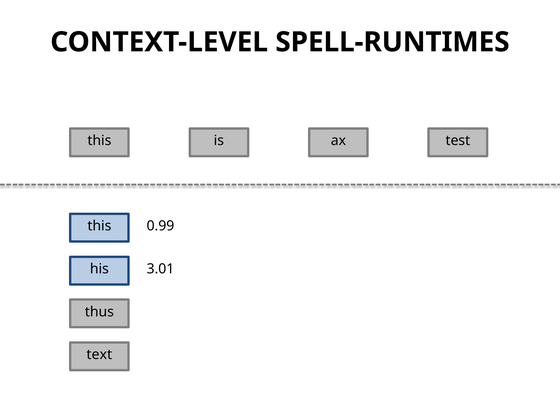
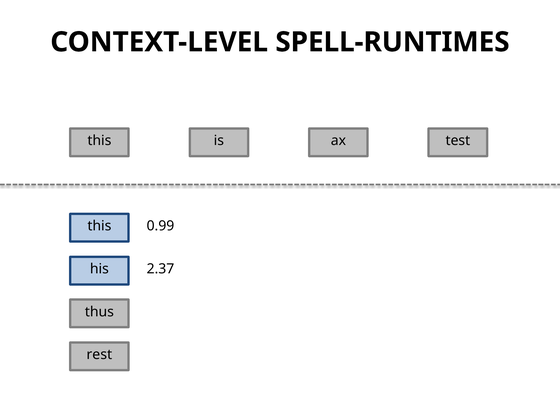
3.01: 3.01 -> 2.37 (160, 269)
text: text -> rest (99, 355)
